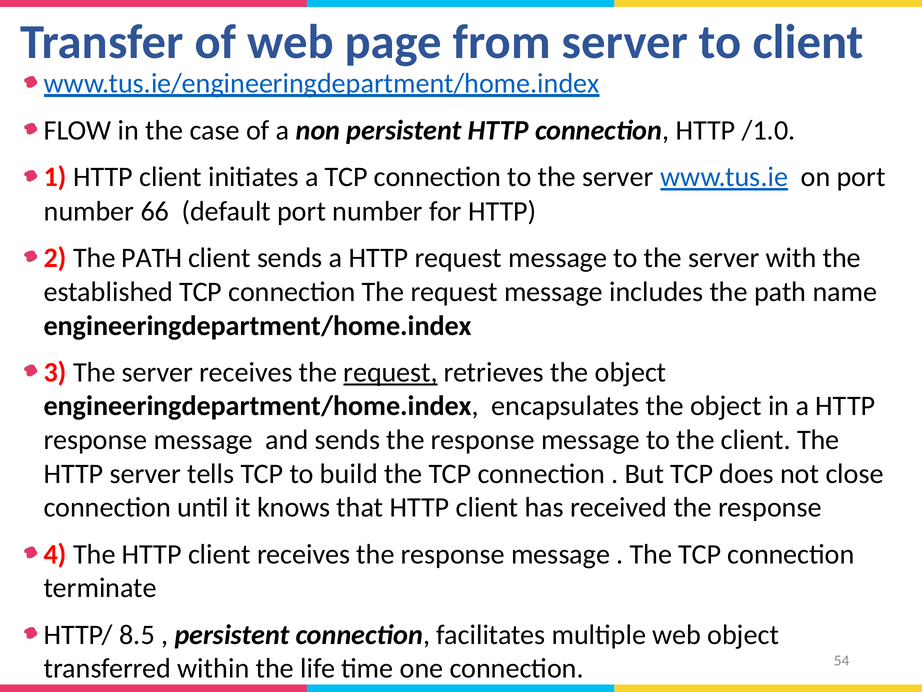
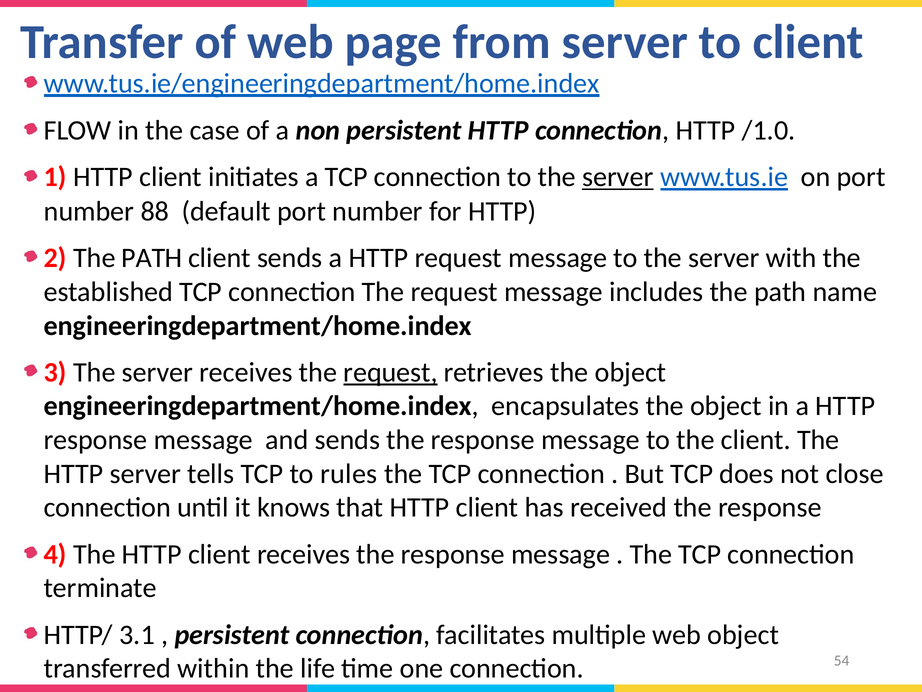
server underline: none -> present (618, 177)
66: 66 -> 88 (155, 211)
build: build -> rules (349, 473)
8.5: 8.5 -> 3.1 (137, 634)
